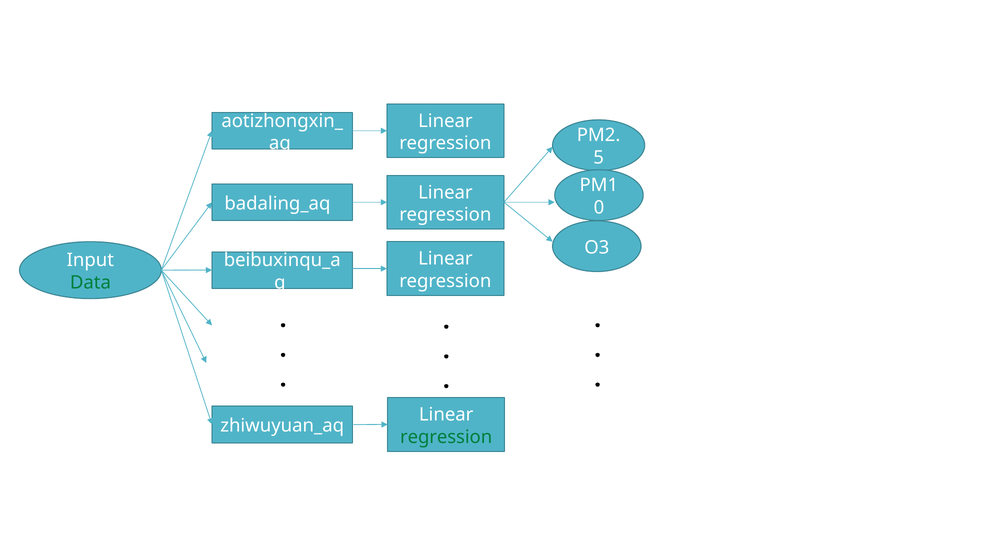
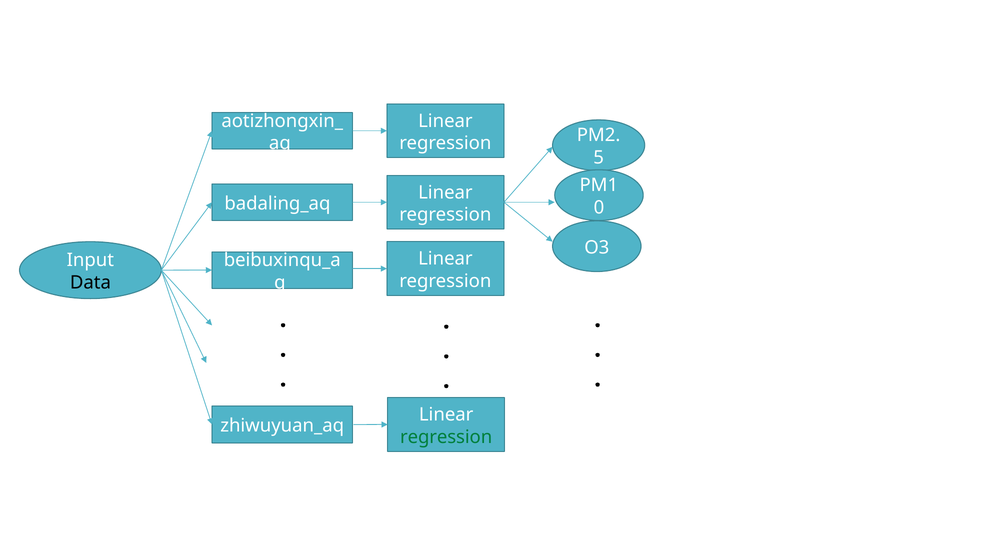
Data colour: green -> black (90, 283)
